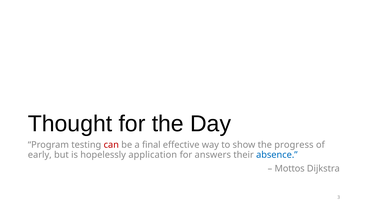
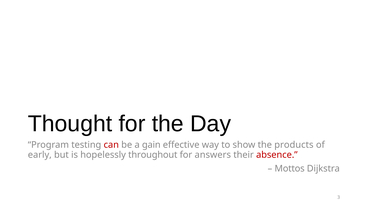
final: final -> gain (151, 145)
progress: progress -> products (294, 145)
application: application -> throughout (153, 155)
absence colour: blue -> red (277, 155)
